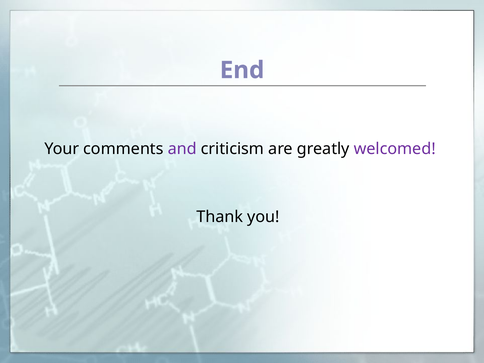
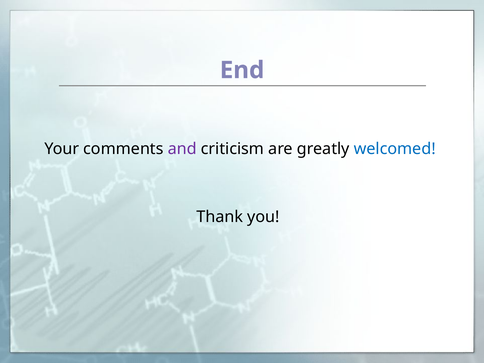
welcomed colour: purple -> blue (395, 149)
